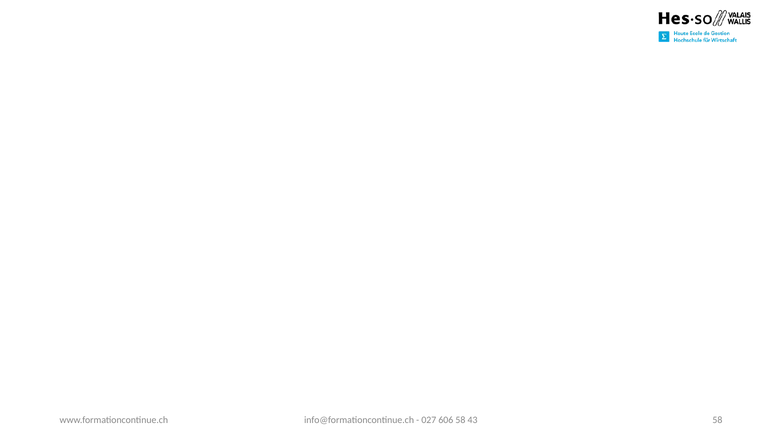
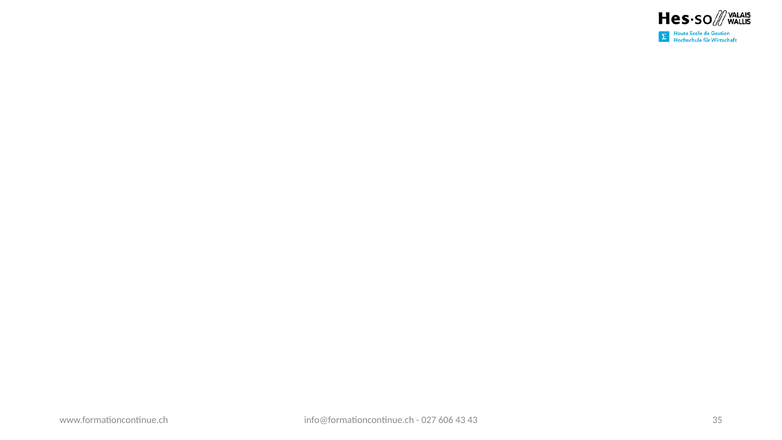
606 58: 58 -> 43 (460, 420)
43 58: 58 -> 35 (717, 420)
